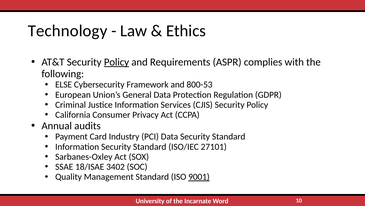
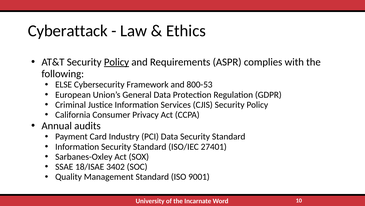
Technology: Technology -> Cyberattack (68, 31)
27101: 27101 -> 27401 (214, 146)
9001 underline: present -> none (199, 176)
